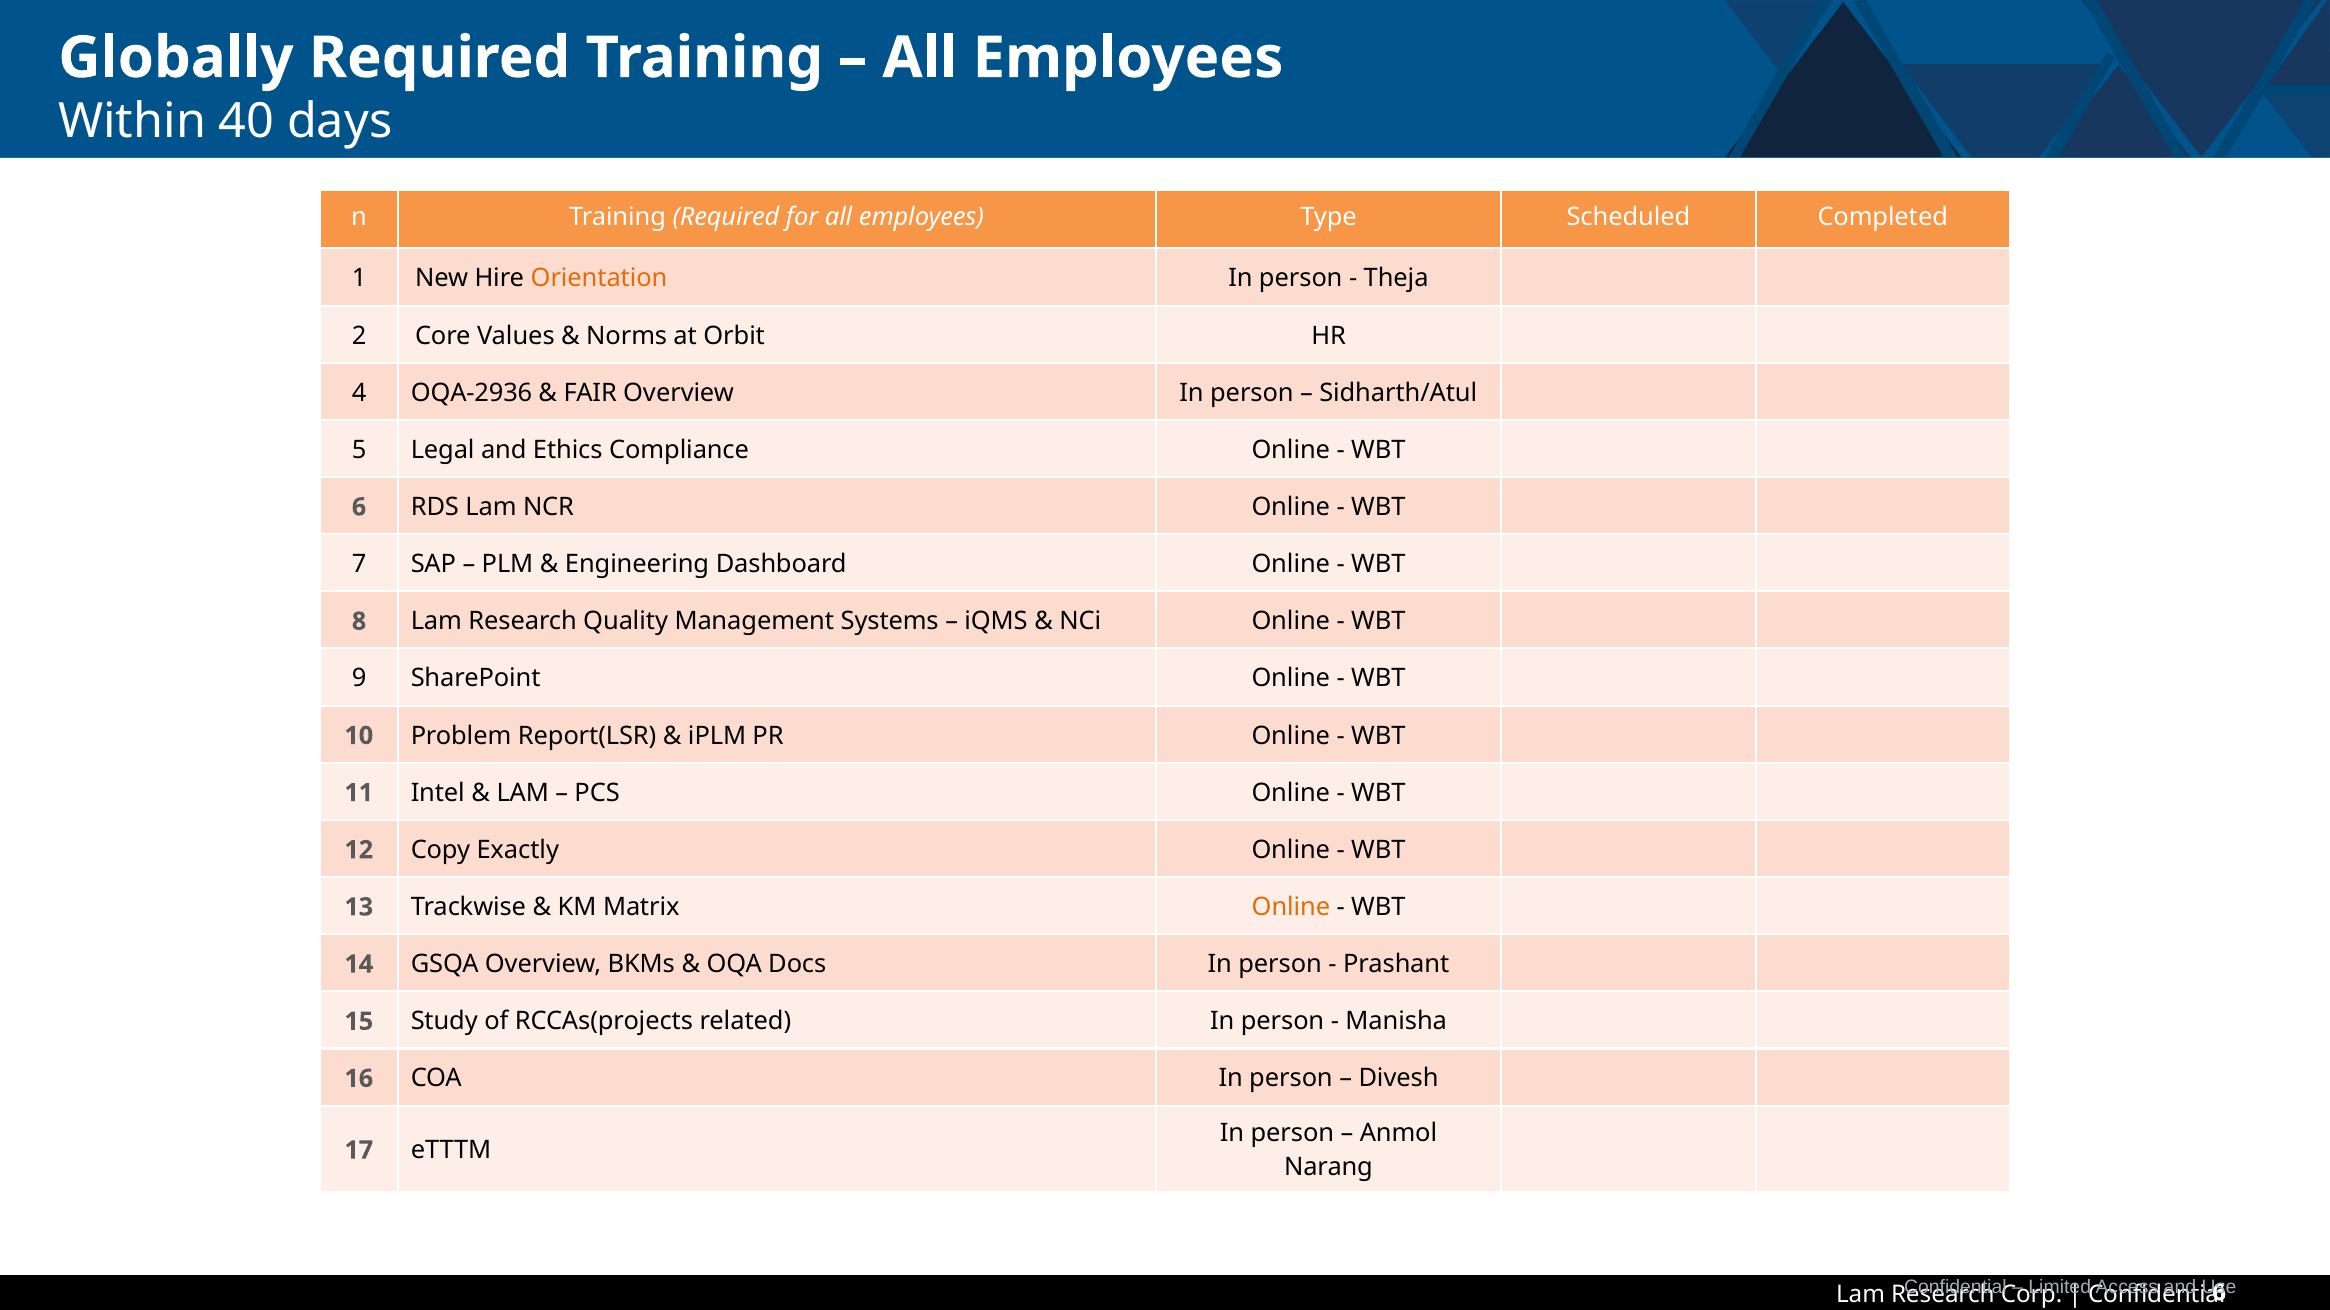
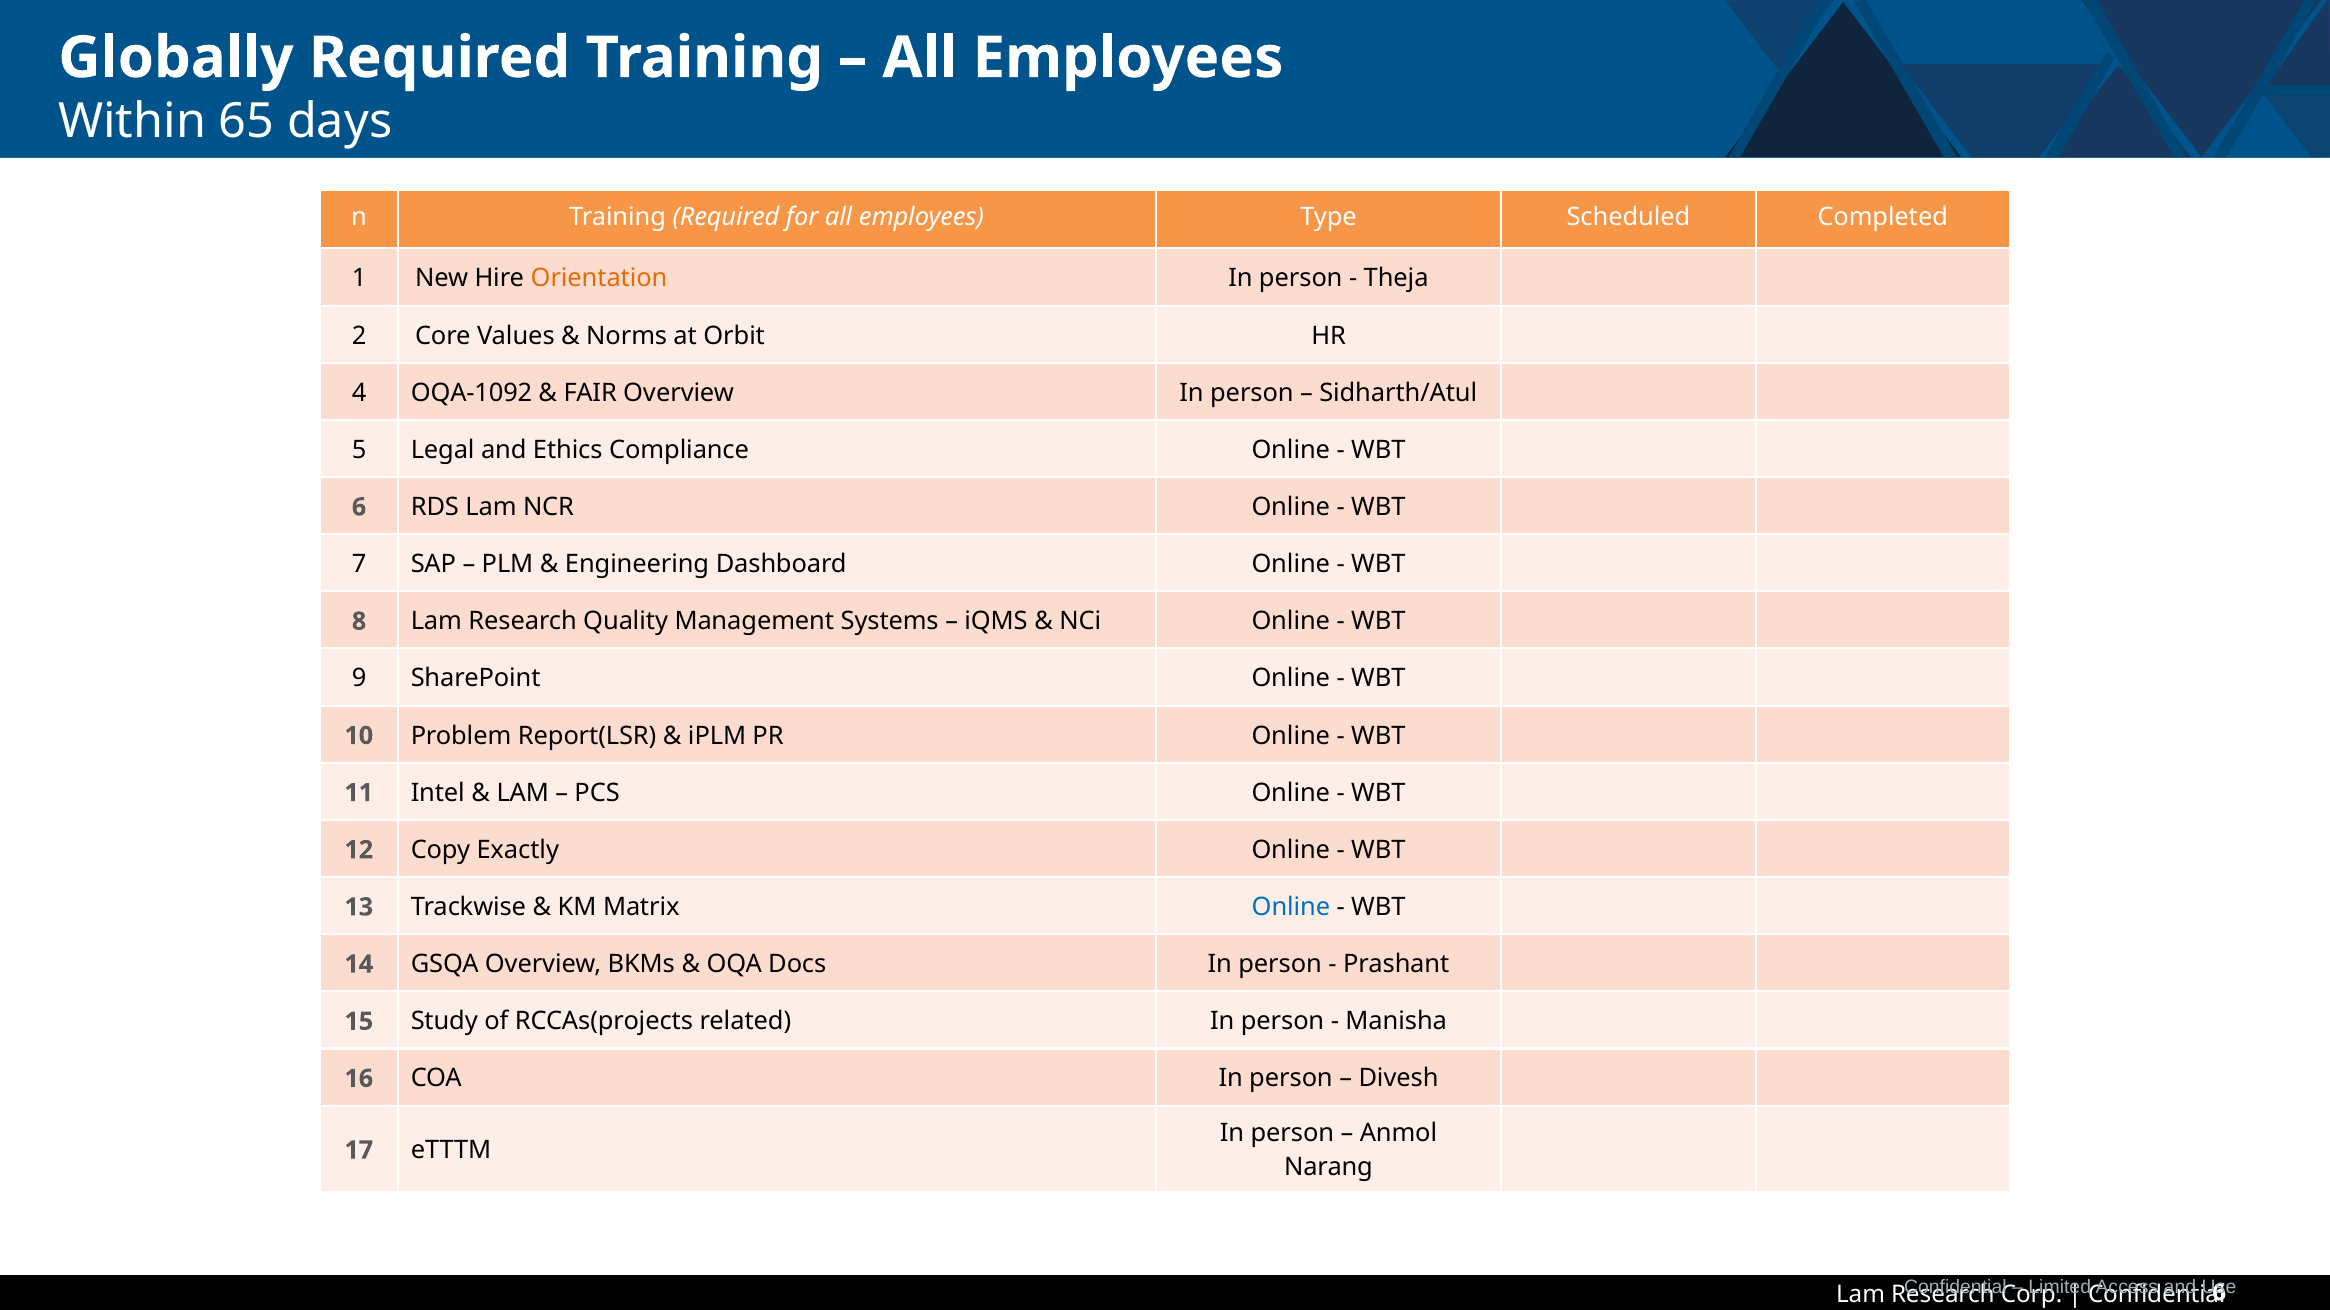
40: 40 -> 65 (247, 121)
OQA-2936: OQA-2936 -> OQA-1092 (472, 393)
Online colour: orange -> blue (1291, 908)
